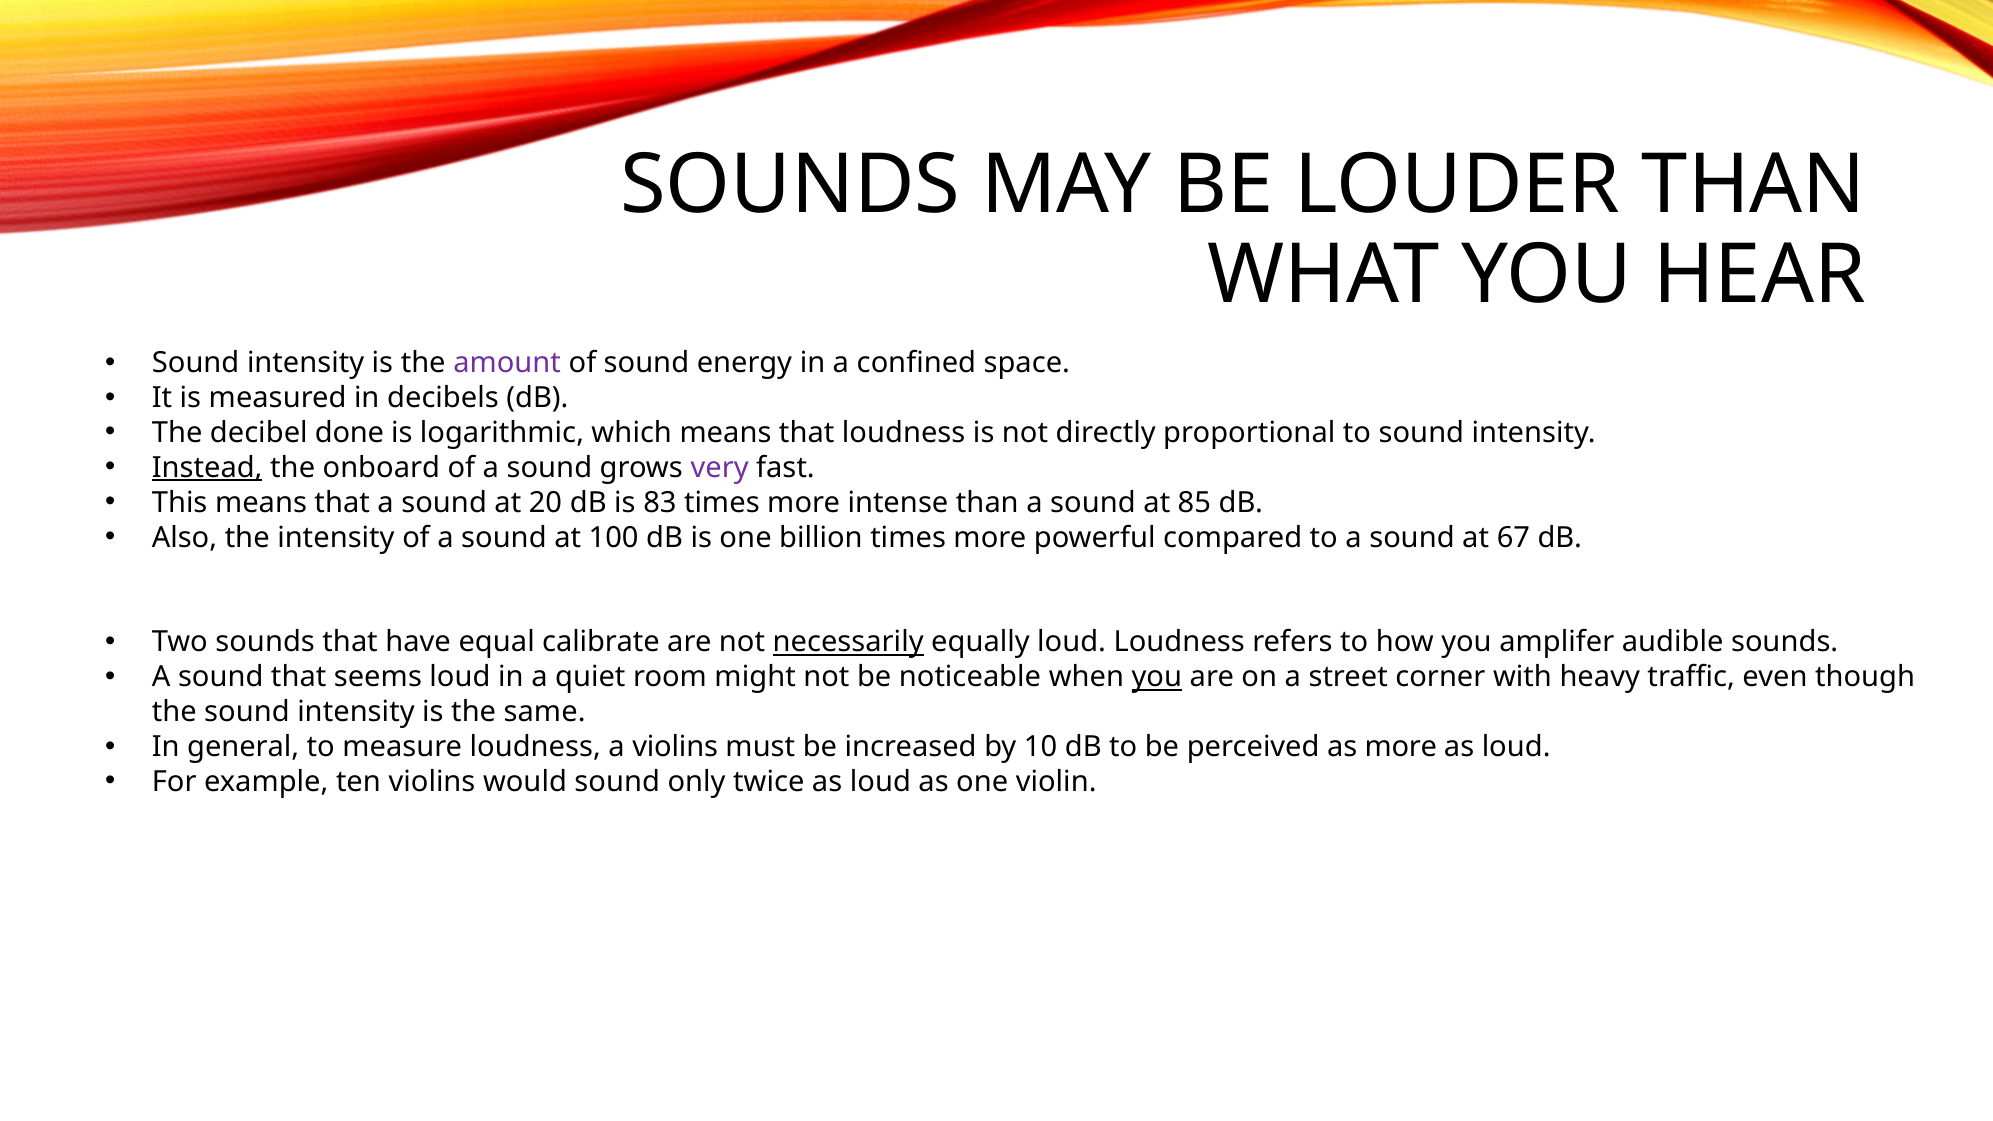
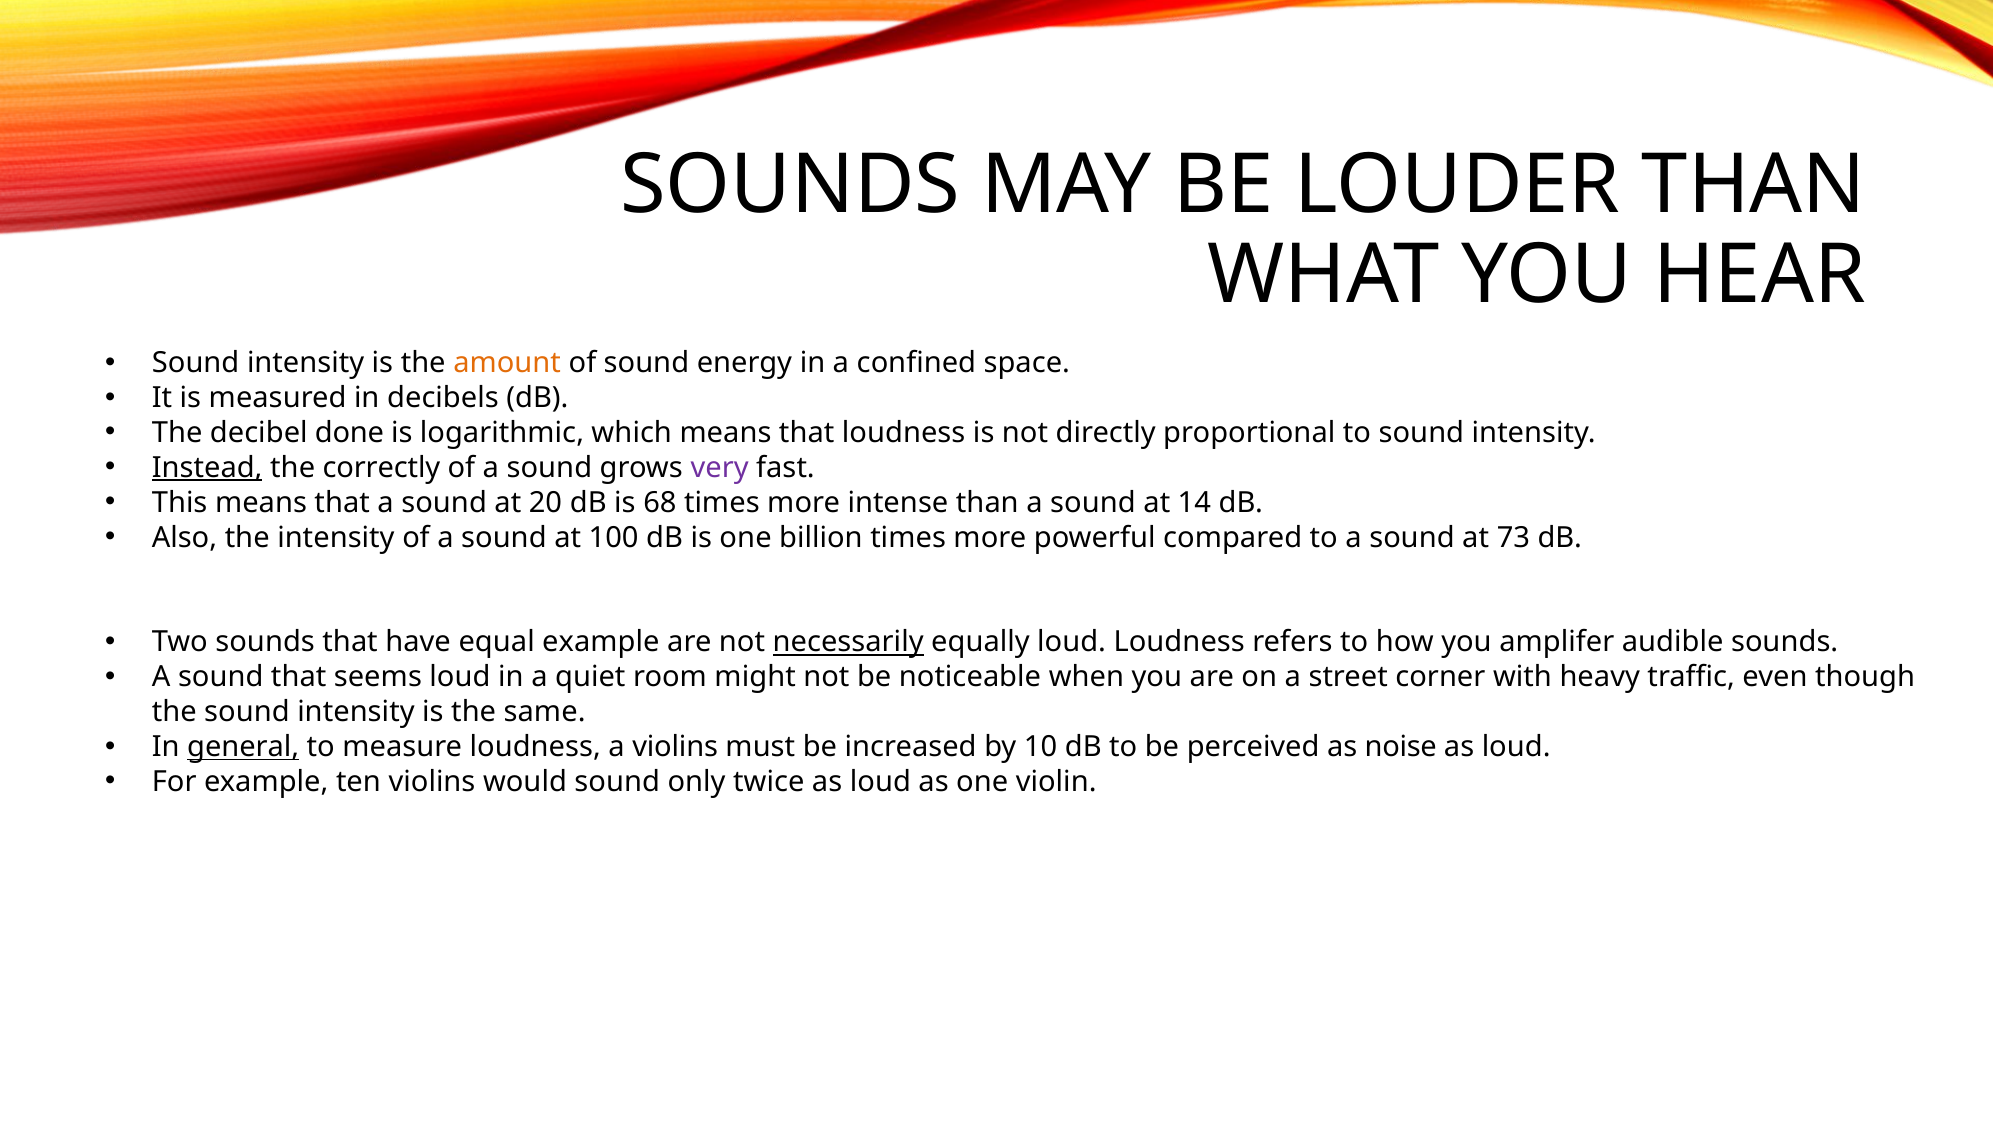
amount colour: purple -> orange (507, 363)
onboard: onboard -> correctly (381, 468)
83: 83 -> 68 (660, 503)
85: 85 -> 14 (1194, 503)
67: 67 -> 73 (1513, 538)
equal calibrate: calibrate -> example (601, 642)
you underline: present -> none (1157, 677)
general underline: none -> present (243, 747)
as more: more -> noise (1401, 747)
